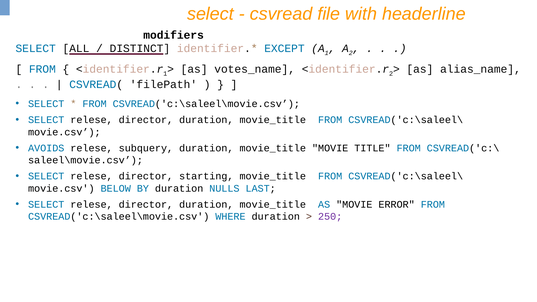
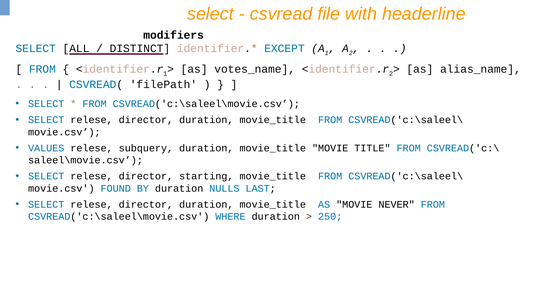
AVOIDS: AVOIDS -> VALUES (46, 148)
BELOW: BELOW -> FOUND (116, 188)
ERROR: ERROR -> NEVER (397, 205)
250 colour: purple -> blue (330, 217)
